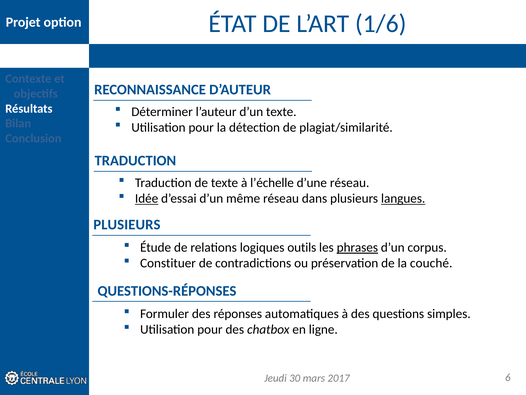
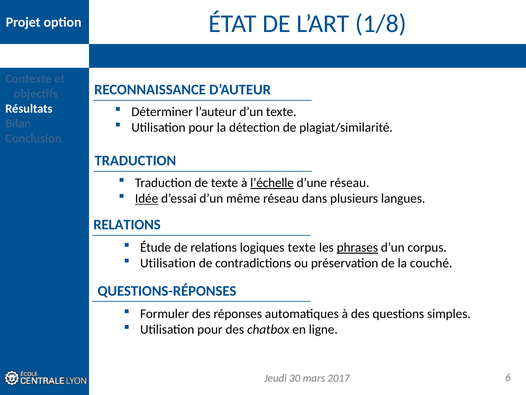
1/6: 1/6 -> 1/8 (381, 24)
l’échelle underline: none -> present (272, 183)
langues underline: present -> none (403, 198)
PLUSIEURS: PLUSIEURS -> RELATIONS (127, 224)
logiques outils: outils -> texte (302, 247)
Constituer: Constituer -> Utilisation (168, 263)
